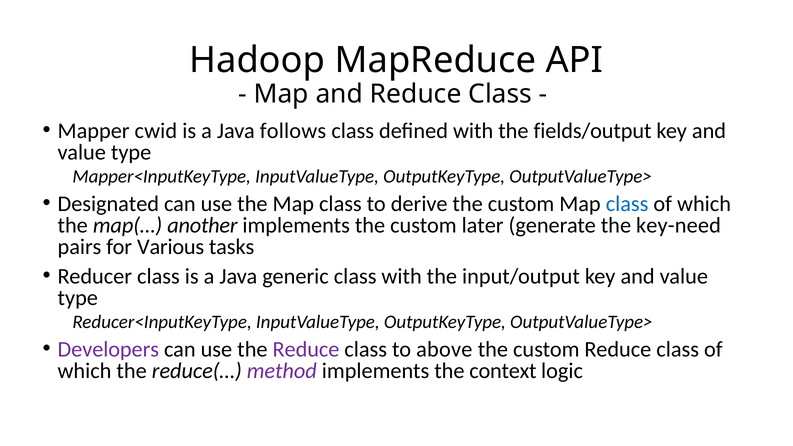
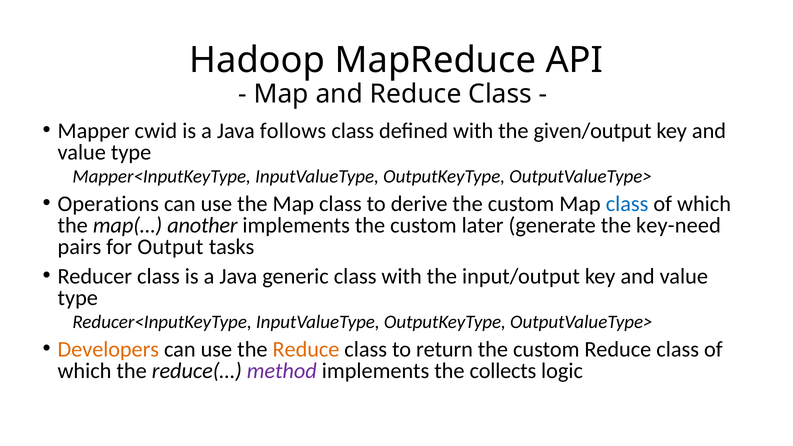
fields/output: fields/output -> given/output (593, 131)
Designated: Designated -> Operations (108, 204)
Various: Various -> Output (170, 247)
Developers colour: purple -> orange (108, 349)
Reduce colour: purple -> orange (306, 349)
above: above -> return (444, 349)
context: context -> collects (503, 371)
